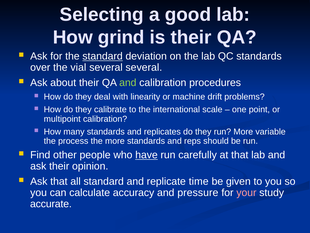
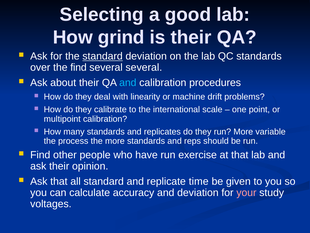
the vial: vial -> find (78, 67)
and colour: light green -> light blue (128, 83)
have underline: present -> none (146, 155)
carefully: carefully -> exercise (198, 155)
and pressure: pressure -> deviation (198, 192)
accurate: accurate -> voltages (51, 203)
